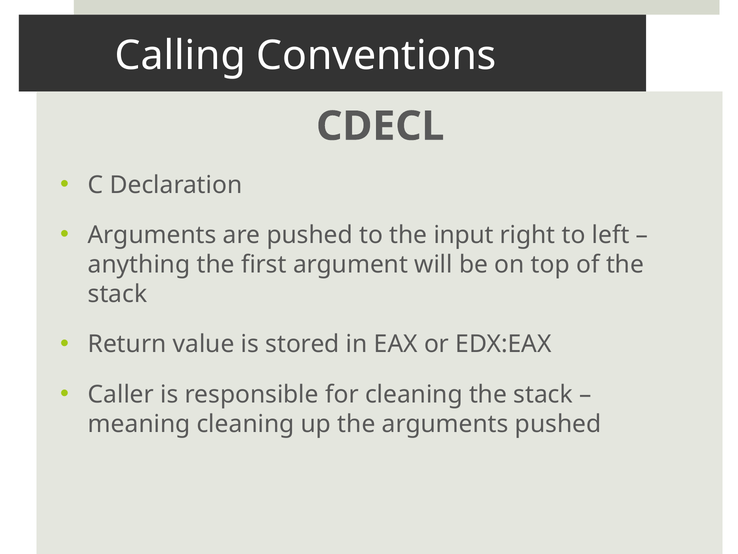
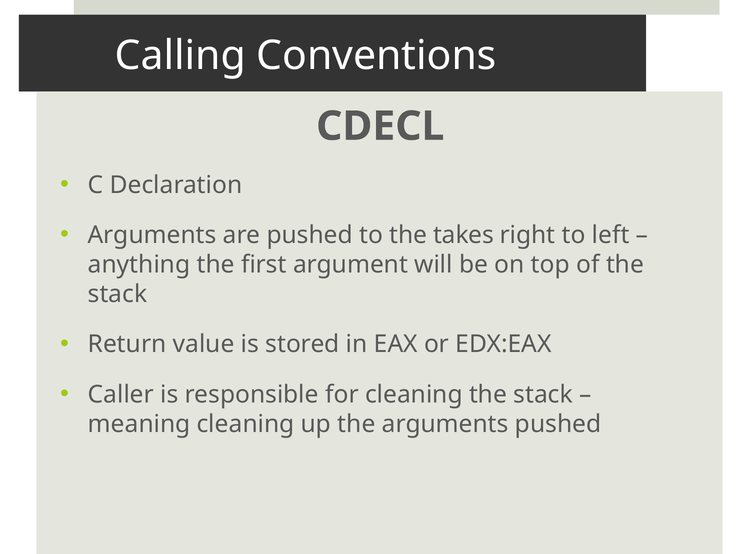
input: input -> takes (464, 235)
